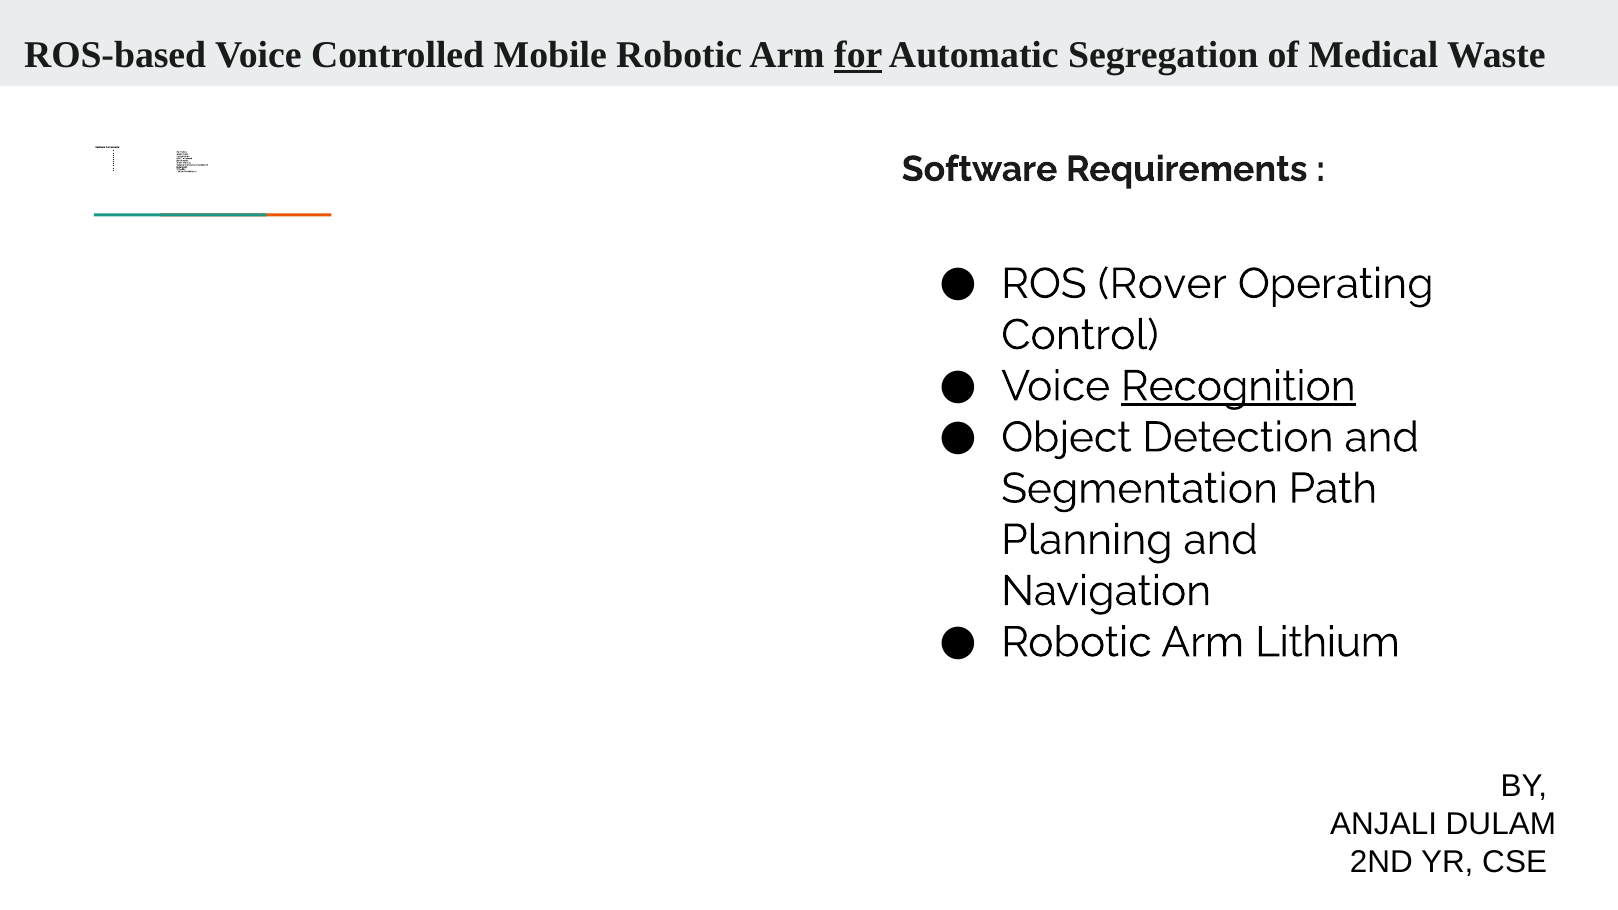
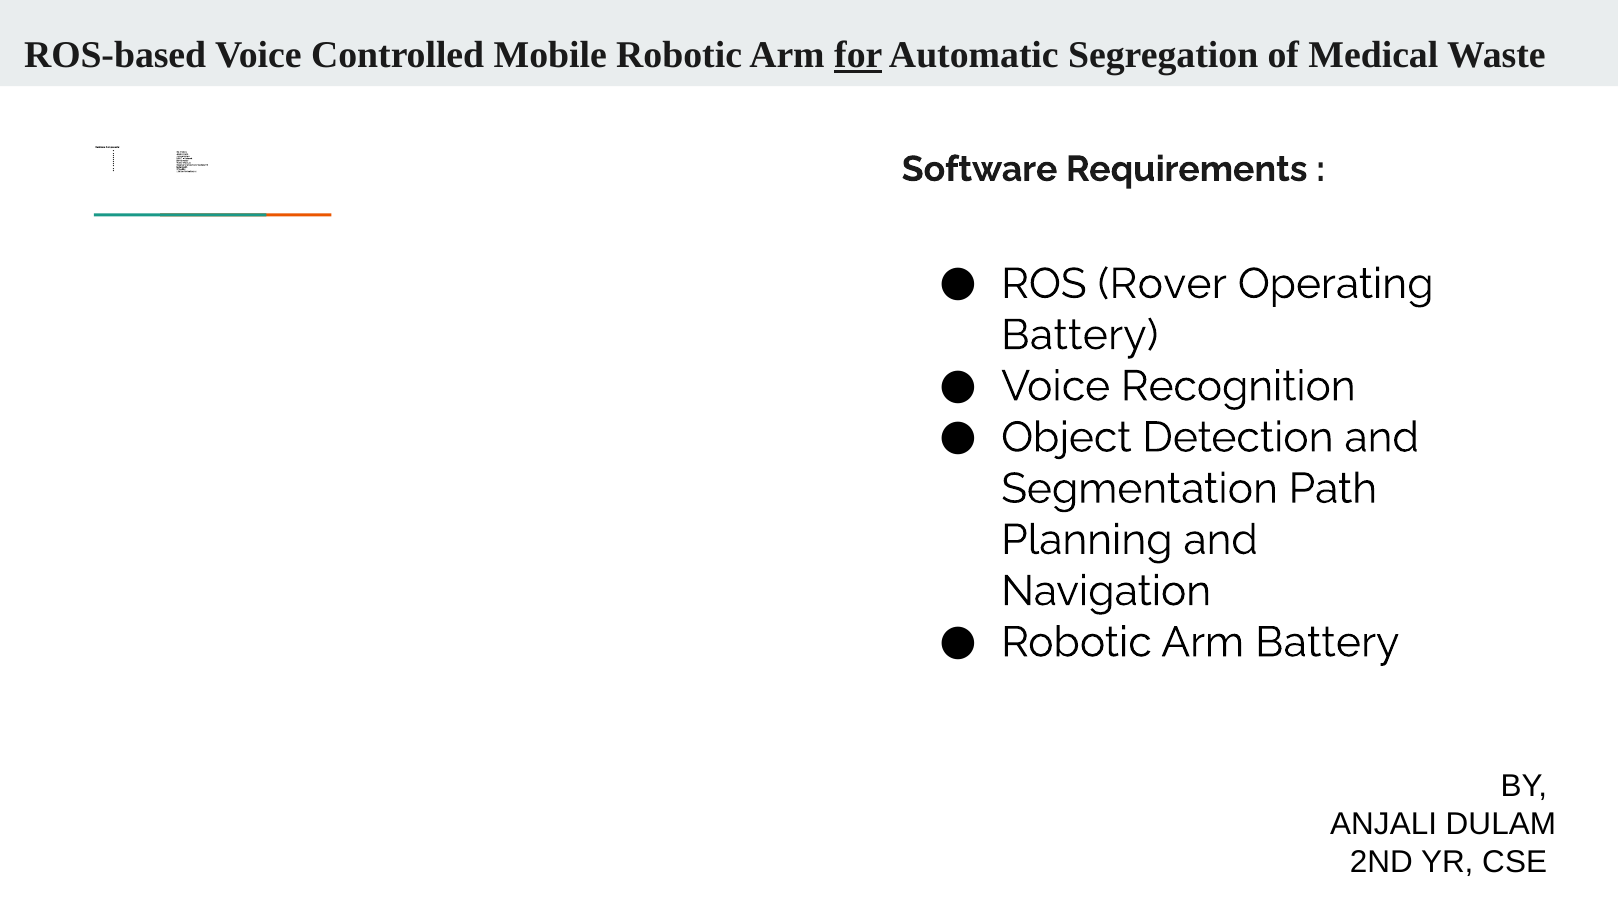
Control: Control -> Battery (1080, 335)
Recognition underline: present -> none (1238, 386)
Arm Lithium: Lithium -> Battery (1327, 642)
